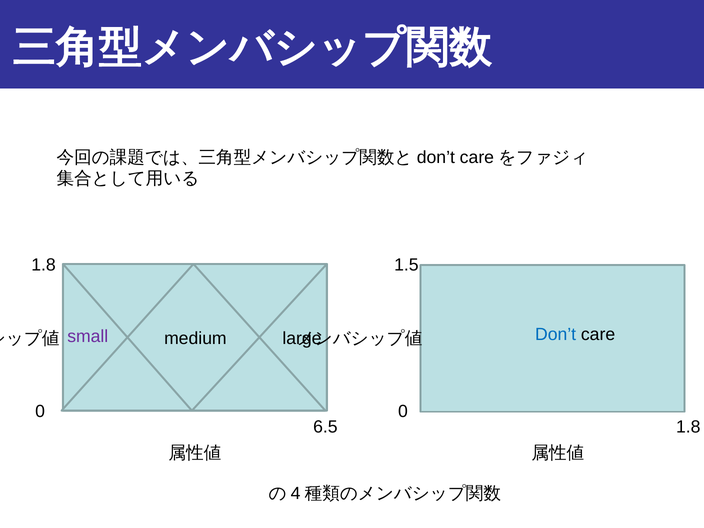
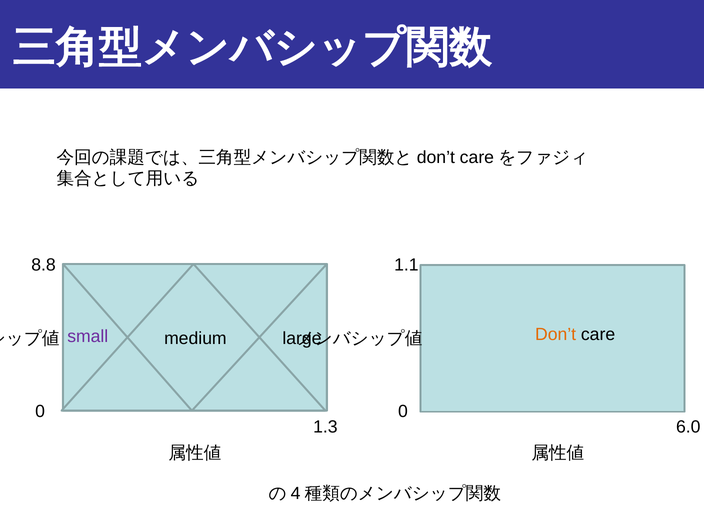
1.8: 1.8 -> 8.8 (44, 265)
1.5: 1.5 -> 1.1 (406, 265)
Don’t colour: blue -> orange (556, 335)
6.5: 6.5 -> 1.3 (325, 427)
1.8: 1.8 -> 6.0 (688, 427)
